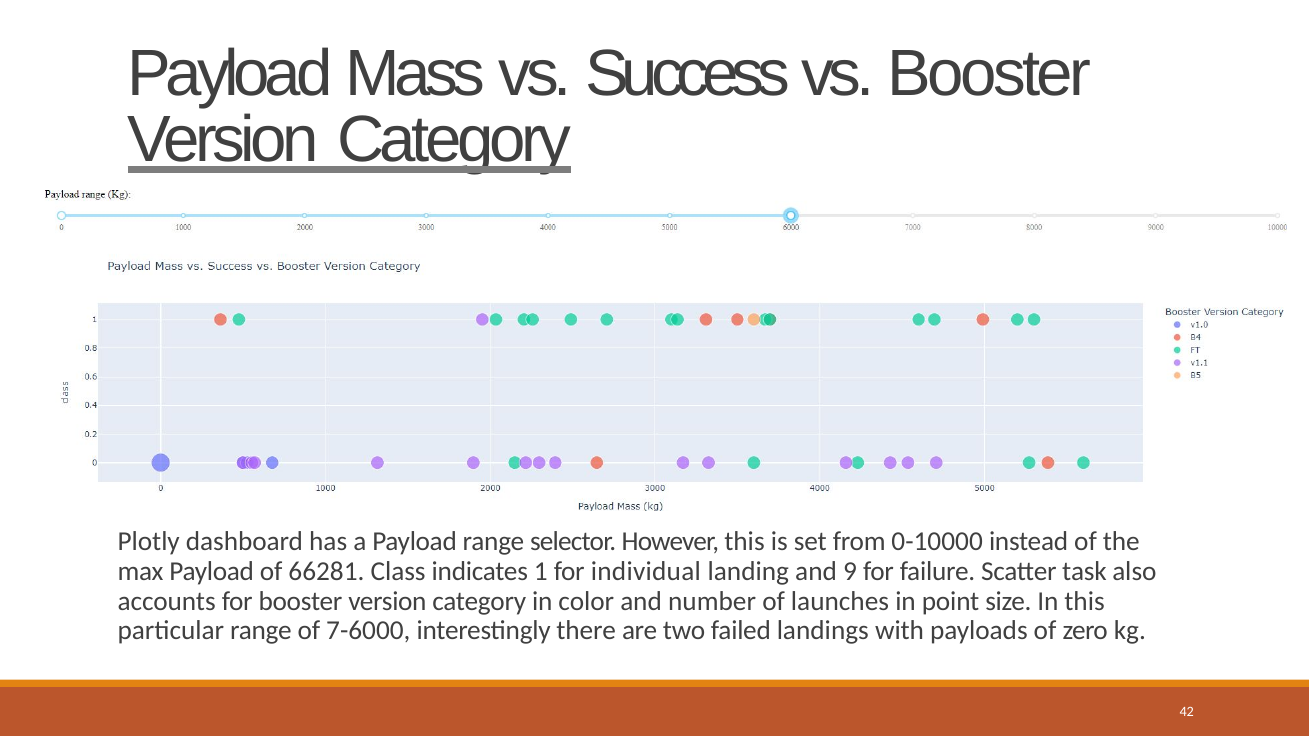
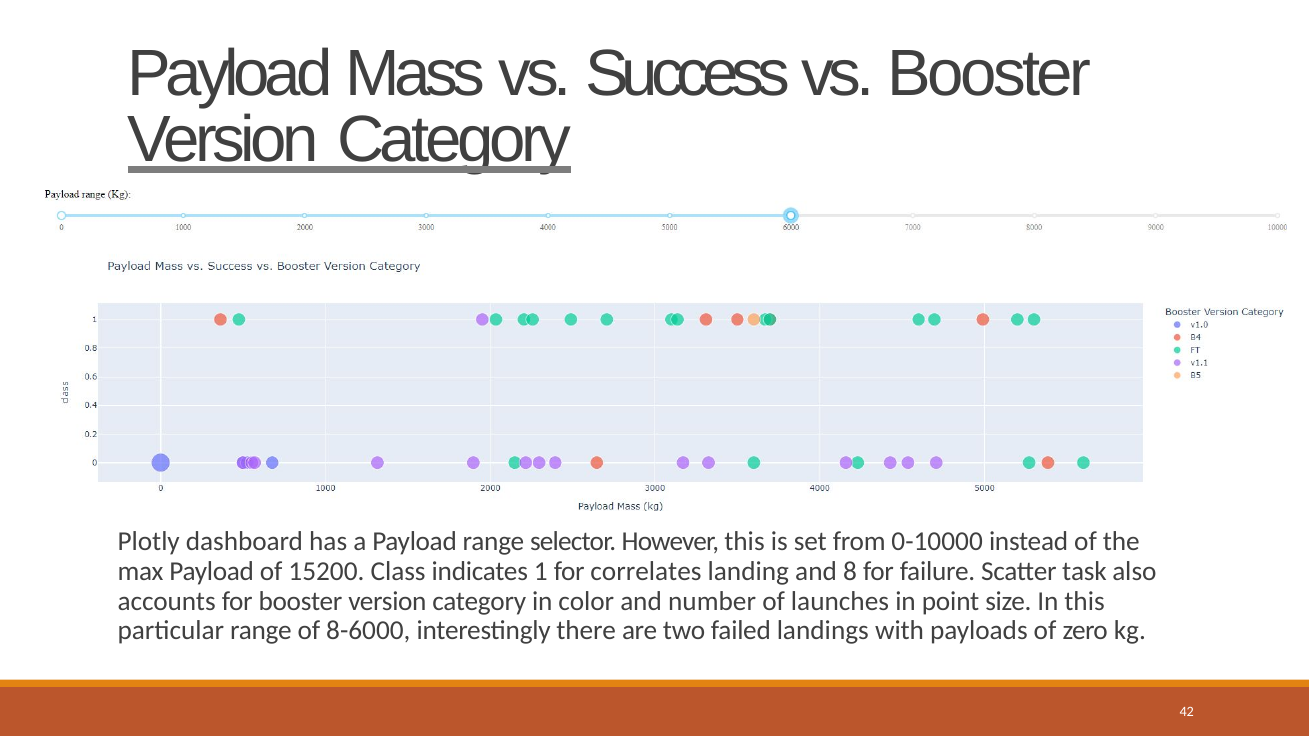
66281: 66281 -> 15200 (326, 571)
individual: individual -> correlates (646, 571)
9: 9 -> 8 (850, 571)
7-6000: 7-6000 -> 8-6000 (368, 631)
